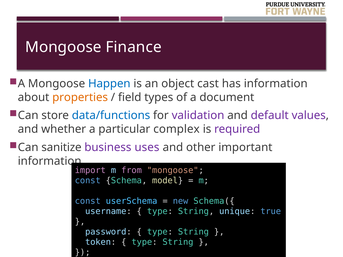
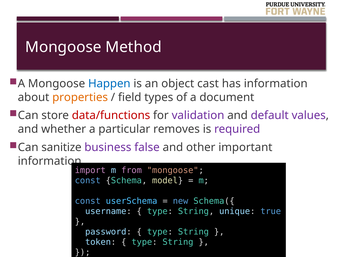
Finance: Finance -> Method (134, 47)
data/functions colour: blue -> red (111, 116)
complex: complex -> removes (177, 129)
uses: uses -> false (147, 147)
